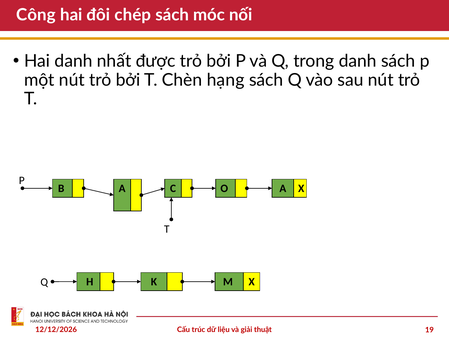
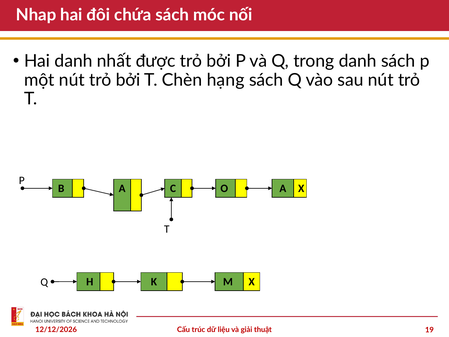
Công: Công -> Nhap (36, 15)
chép: chép -> chứa (133, 15)
